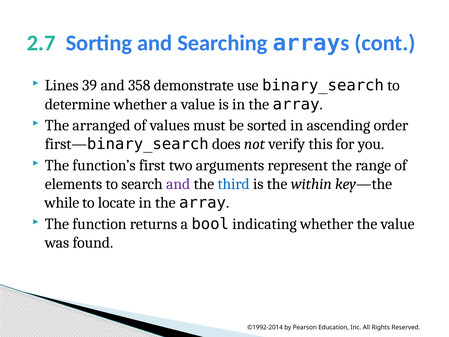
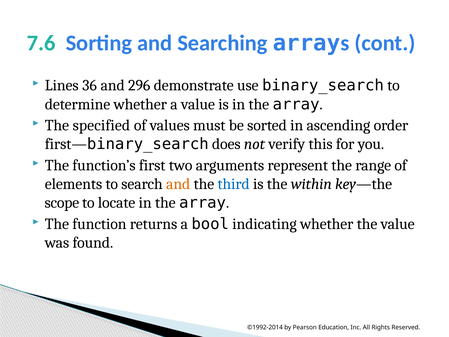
2.7: 2.7 -> 7.6 (41, 43)
39: 39 -> 36 (90, 85)
358: 358 -> 296 (139, 85)
arranged: arranged -> specified (101, 125)
and colour: purple -> orange (178, 184)
while: while -> scope (62, 203)
